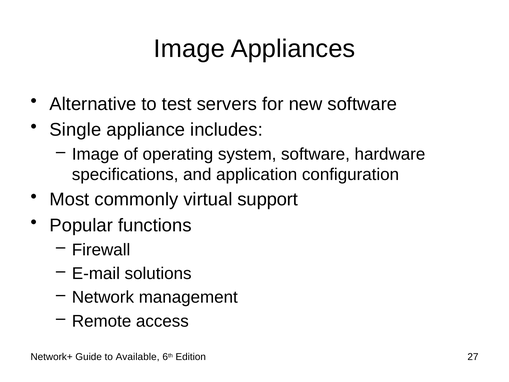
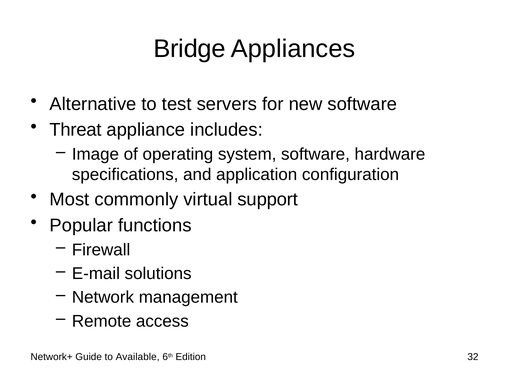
Image: Image -> Bridge (190, 49)
Single: Single -> Threat (76, 130)
27: 27 -> 32 (473, 357)
